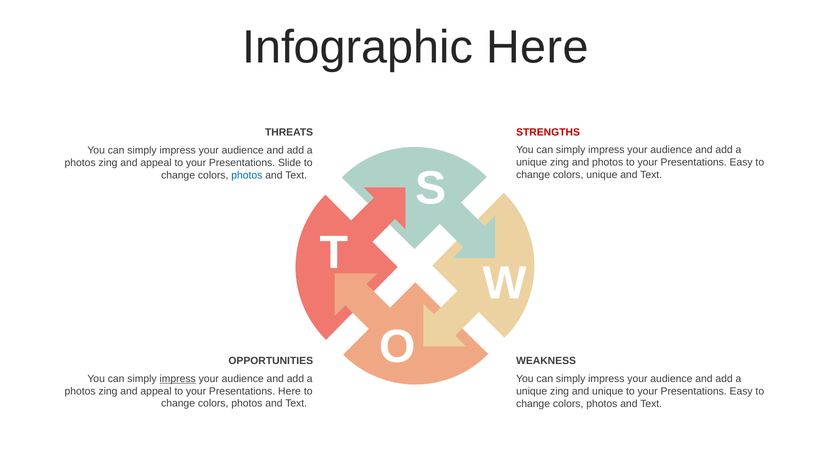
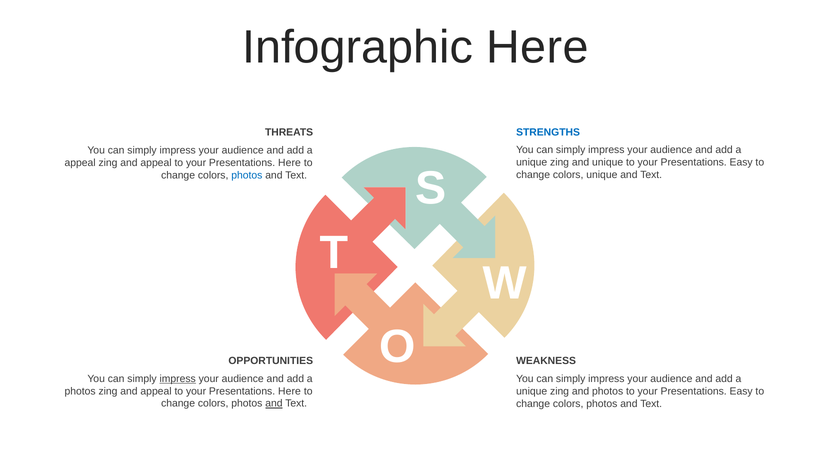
STRENGTHS colour: red -> blue (548, 132)
and photos: photos -> unique (608, 162)
photos: photos -> appeal (80, 163)
Slide: Slide -> Here (289, 163)
and unique: unique -> photos (608, 391)
and underline: none -> present (274, 403)
